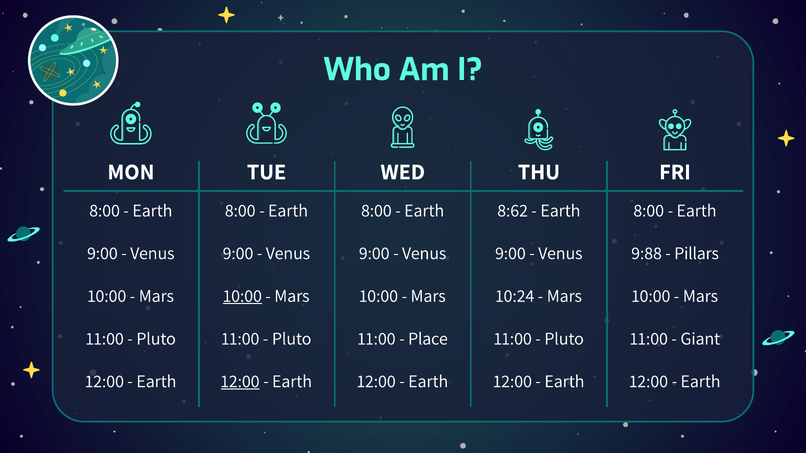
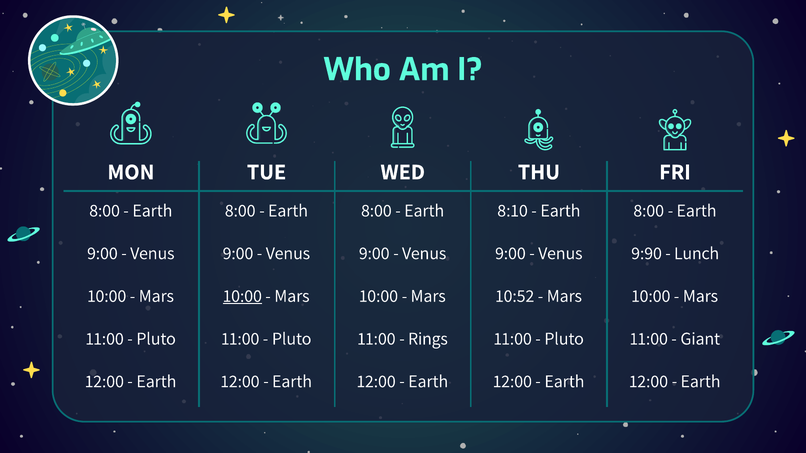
8:62: 8:62 -> 8:10 (512, 211)
9:88: 9:88 -> 9:90 (646, 253)
Pillars: Pillars -> Lunch (697, 253)
10:24: 10:24 -> 10:52 (515, 296)
Place: Place -> Rings (428, 339)
12:00 underline: present -> none (240, 382)
